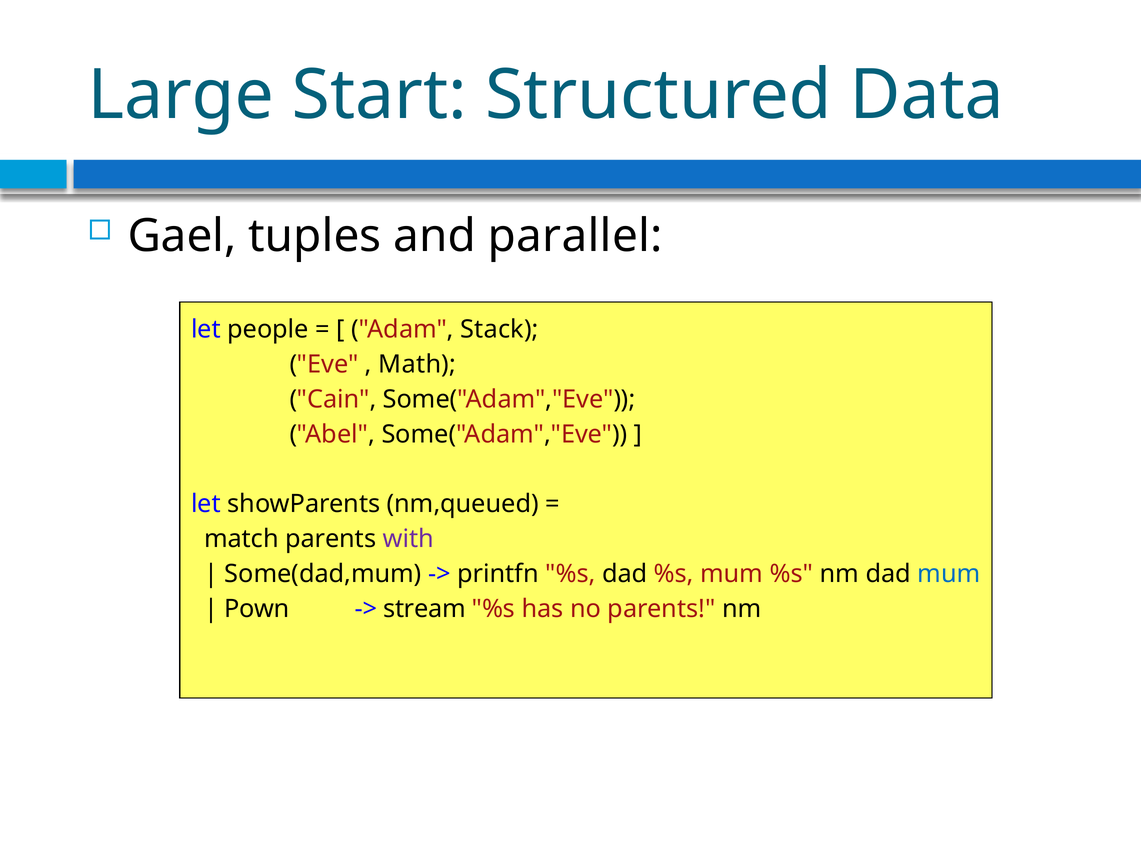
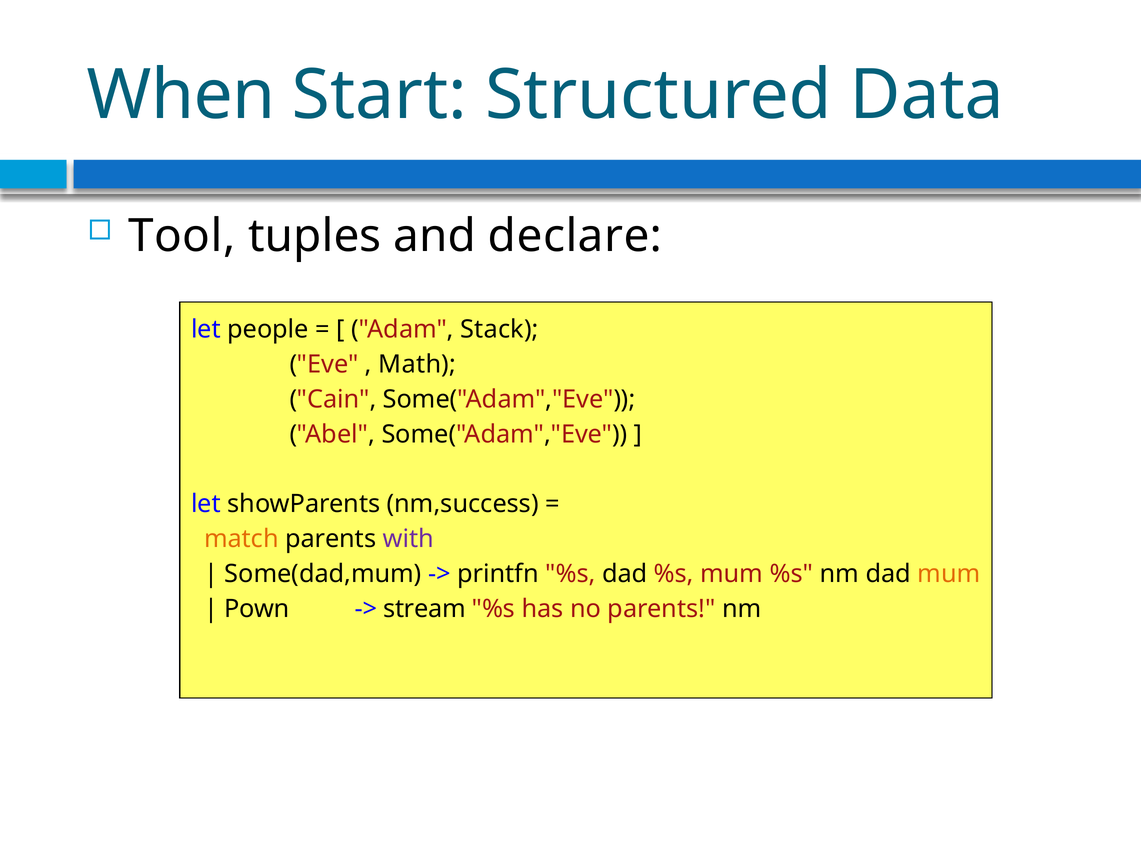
Large: Large -> When (181, 95)
Gael: Gael -> Tool (182, 236)
parallel: parallel -> declare (575, 236)
nm,queued: nm,queued -> nm,success (463, 504)
match colour: black -> orange (241, 539)
mum colour: blue -> orange (949, 574)
